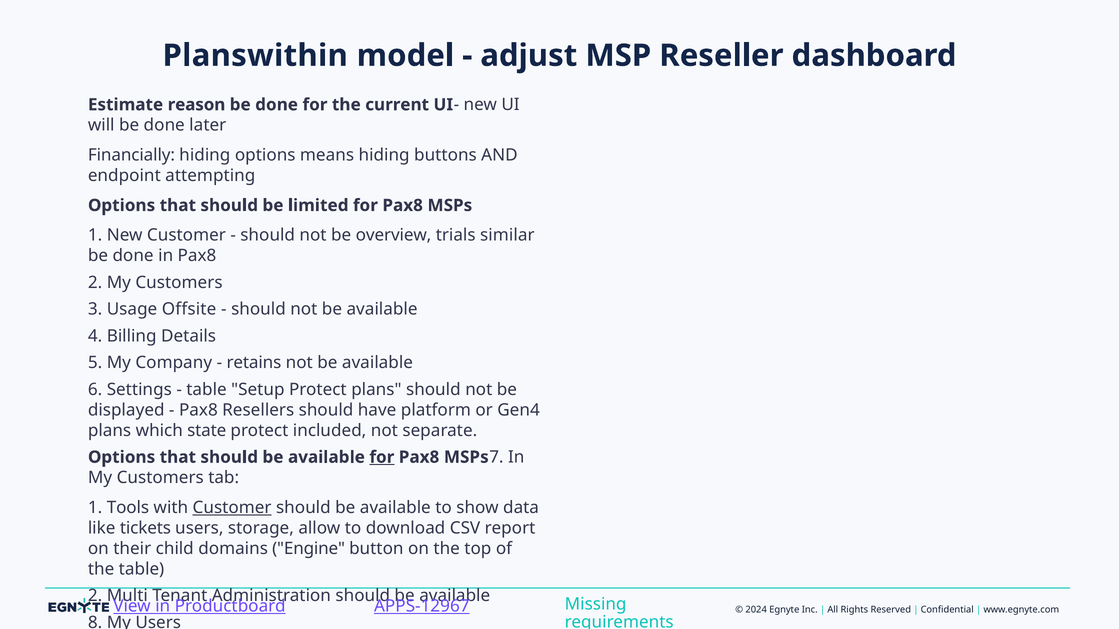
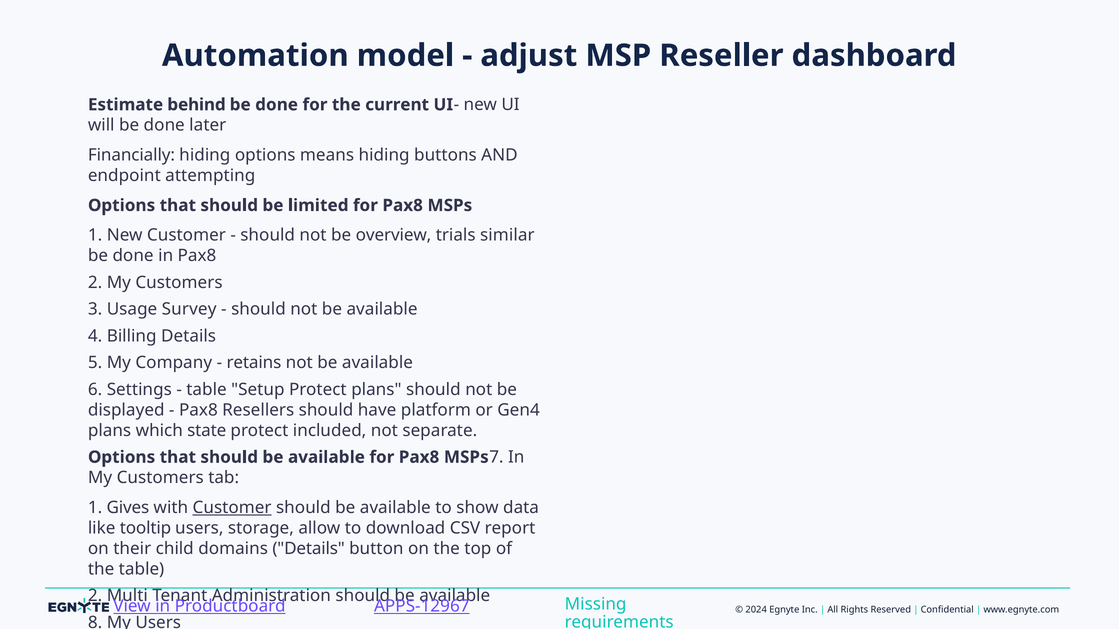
Planswithin: Planswithin -> Automation (255, 56)
reason: reason -> behind (197, 105)
Offsite: Offsite -> Survey (189, 309)
for underline: present -> none (382, 457)
Tools: Tools -> Gives (128, 508)
tickets: tickets -> tooltip (145, 528)
domains Engine: Engine -> Details (309, 549)
